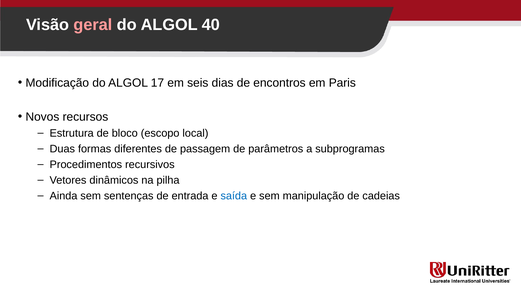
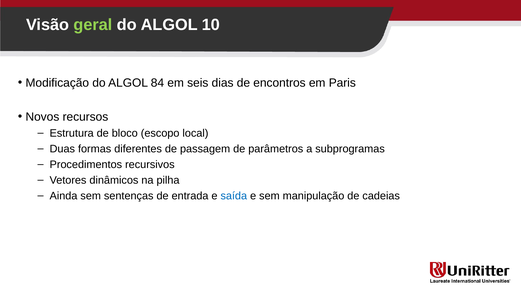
geral colour: pink -> light green (93, 25)
40: 40 -> 10 (211, 25)
17: 17 -> 84 (157, 83)
